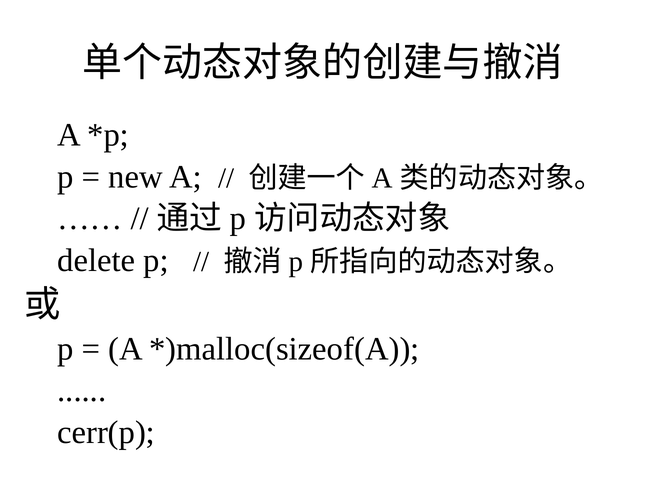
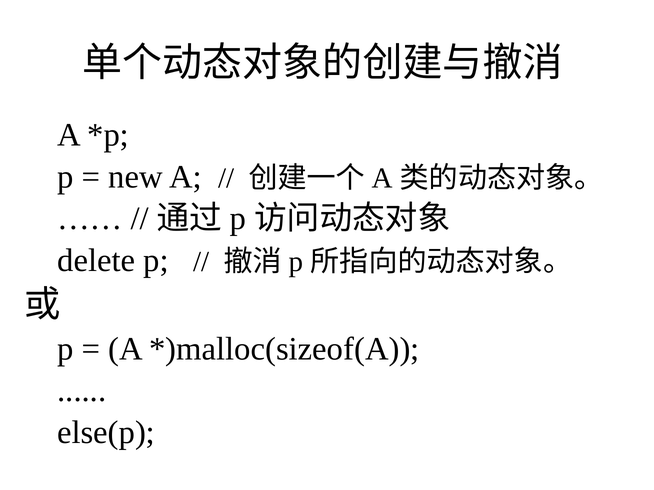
cerr(p: cerr(p -> else(p (106, 433)
